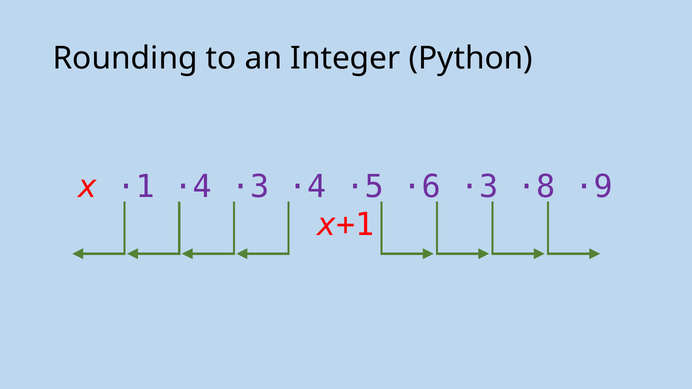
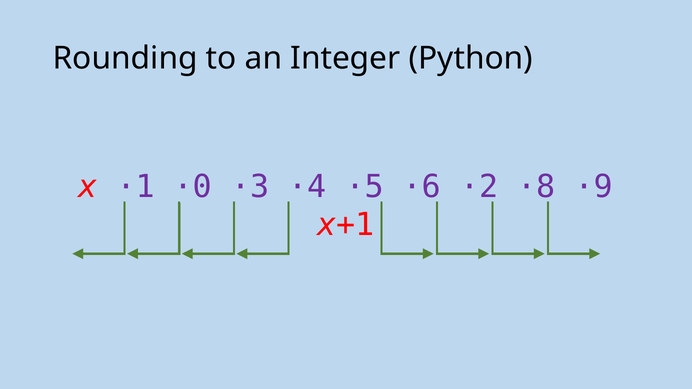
·1 ·4: ·4 -> ·0 (193, 187)
·6 ·3: ·3 -> ·2 (479, 187)
